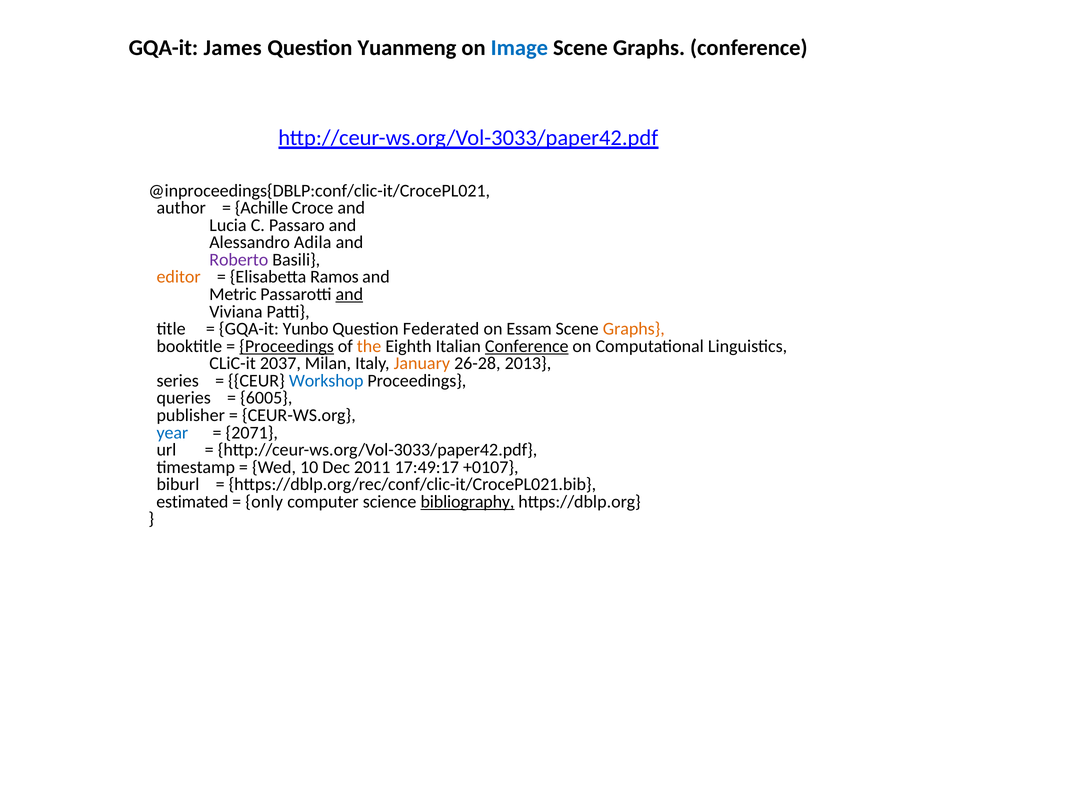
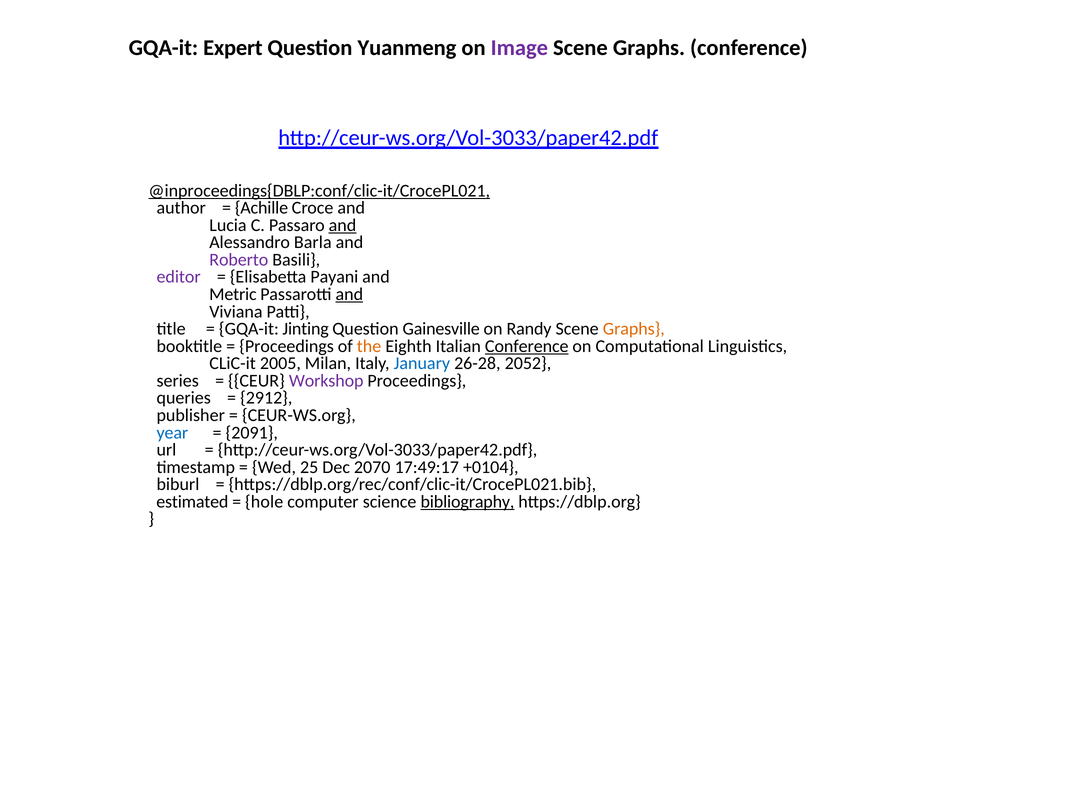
James: James -> Expert (233, 48)
Image colour: blue -> purple (519, 48)
@inproceedings{DBLP:conf/clic-it/CrocePL021 underline: none -> present (319, 191)
and underline: none -> present (343, 225)
Adila: Adila -> Barla (313, 243)
editor colour: orange -> purple (179, 277)
Ramos: Ramos -> Payani (334, 277)
Yunbo: Yunbo -> Jinting (306, 329)
Federated: Federated -> Gainesville (441, 329)
Essam: Essam -> Randy (529, 329)
Proceedings underline: present -> none (287, 346)
2037: 2037 -> 2005 (280, 364)
January colour: orange -> blue (422, 364)
2013: 2013 -> 2052 (528, 364)
Workshop colour: blue -> purple (326, 381)
6005: 6005 -> 2912 (266, 398)
2071: 2071 -> 2091 (252, 433)
10: 10 -> 25 (309, 467)
2011: 2011 -> 2070 (372, 467)
+0107: +0107 -> +0104 (491, 467)
only: only -> hole (264, 502)
